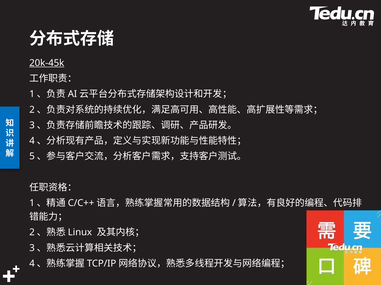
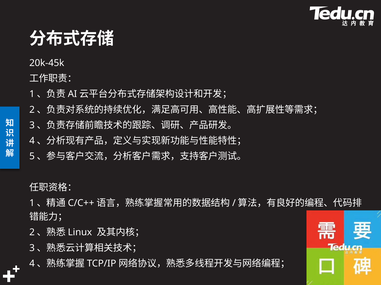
20k-45k underline: present -> none (47, 63)
